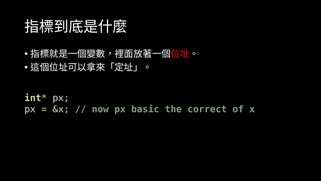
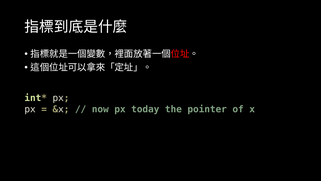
basic: basic -> today (145, 109)
correct: correct -> pointer (207, 109)
